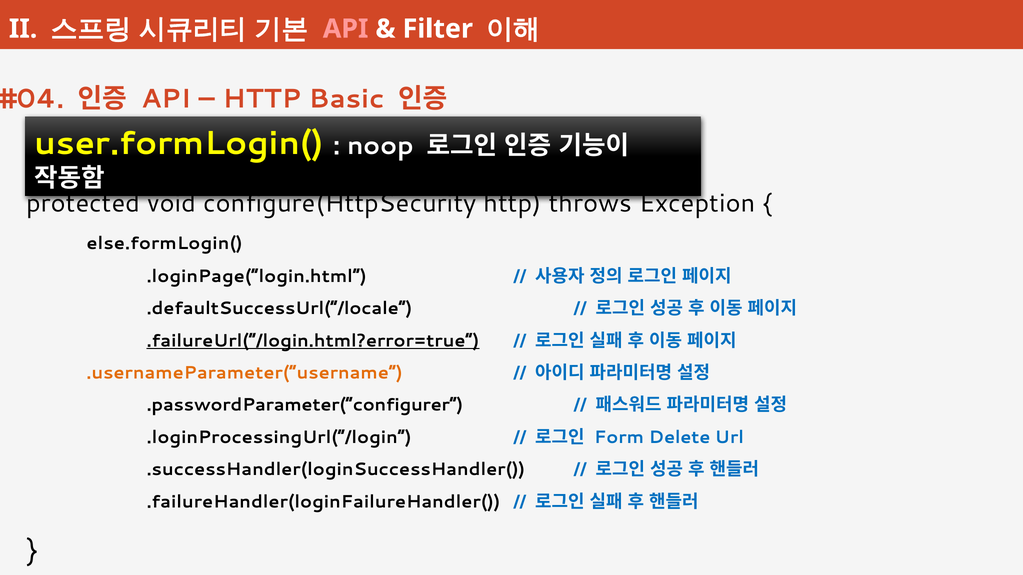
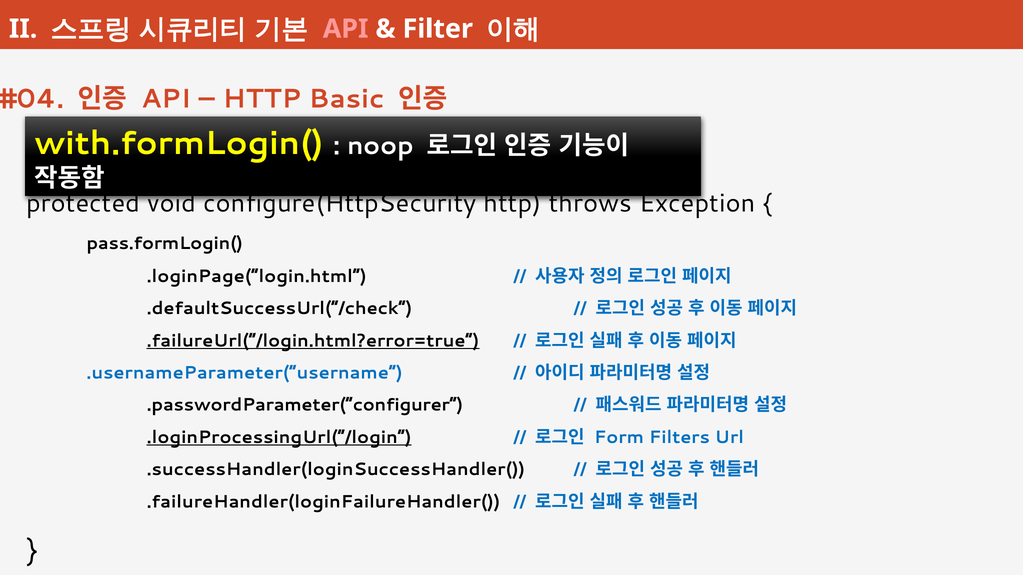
user.formLogin(: user.formLogin( -> with.formLogin( (179, 144)
else.formLogin(: else.formLogin( -> pass.formLogin( (165, 244)
.defaultSuccessUrl(“/locale: .defaultSuccessUrl(“/locale -> .defaultSuccessUrl(“/check (279, 309)
.usernameParameter(“username colour: orange -> blue (245, 373)
.loginProcessingUrl(“/login underline: none -> present (279, 438)
Delete: Delete -> Filters (679, 438)
